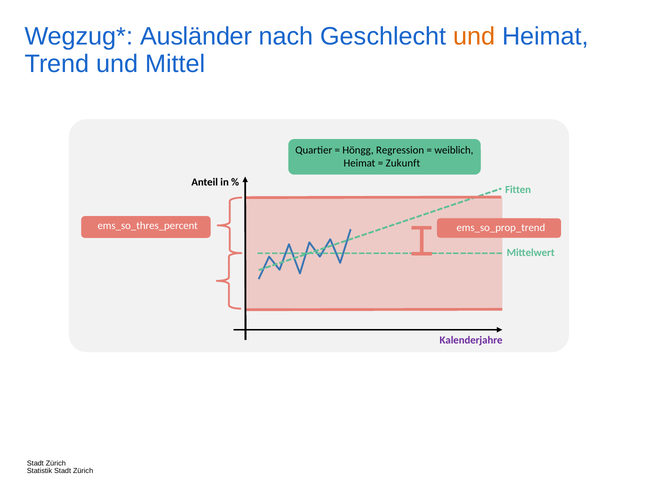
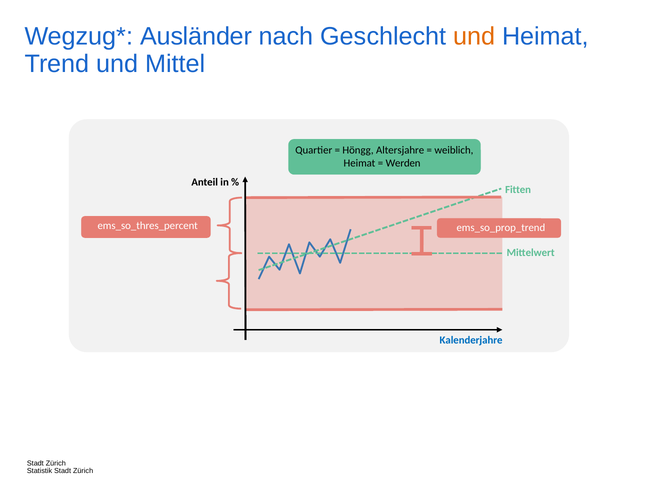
Regression: Regression -> Altersjahre (400, 150)
Zukunft: Zukunft -> Werden (403, 163)
Kalenderjahre colour: purple -> blue (471, 340)
